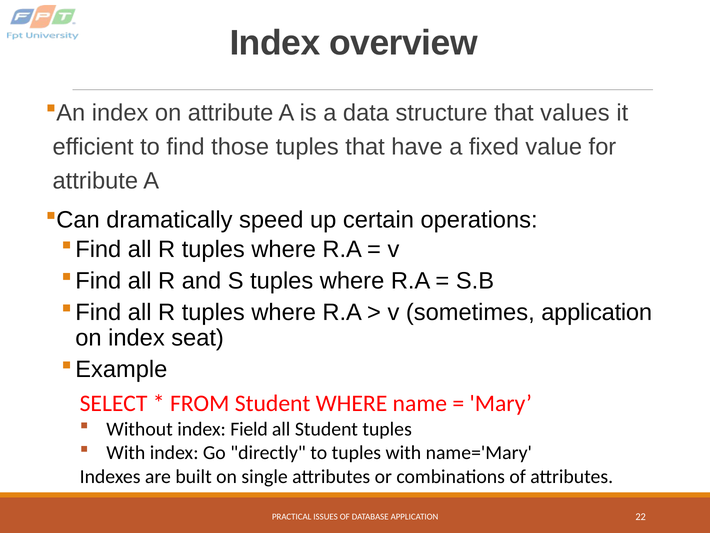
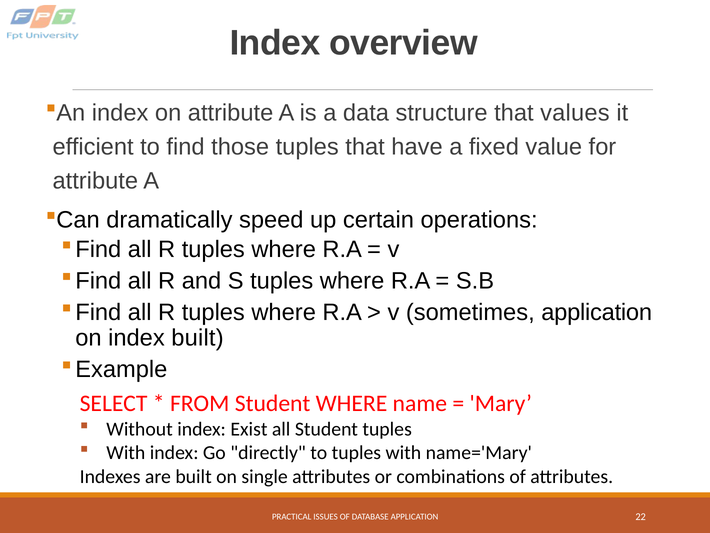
index seat: seat -> built (197, 338)
Field: Field -> Exist (249, 429)
